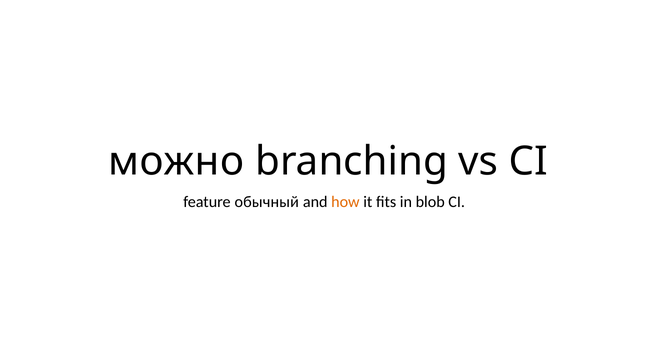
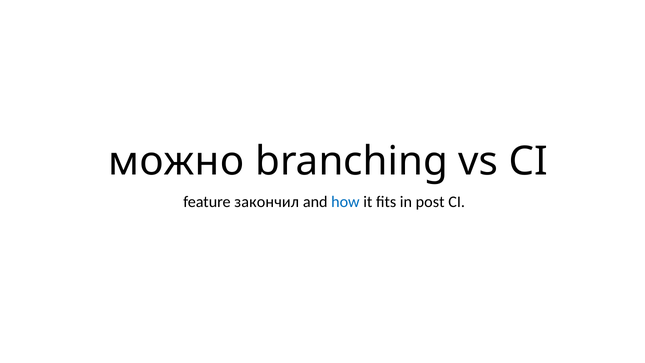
обычный: обычный -> закончил (267, 202)
how colour: orange -> blue (345, 202)
blob: blob -> post (430, 202)
